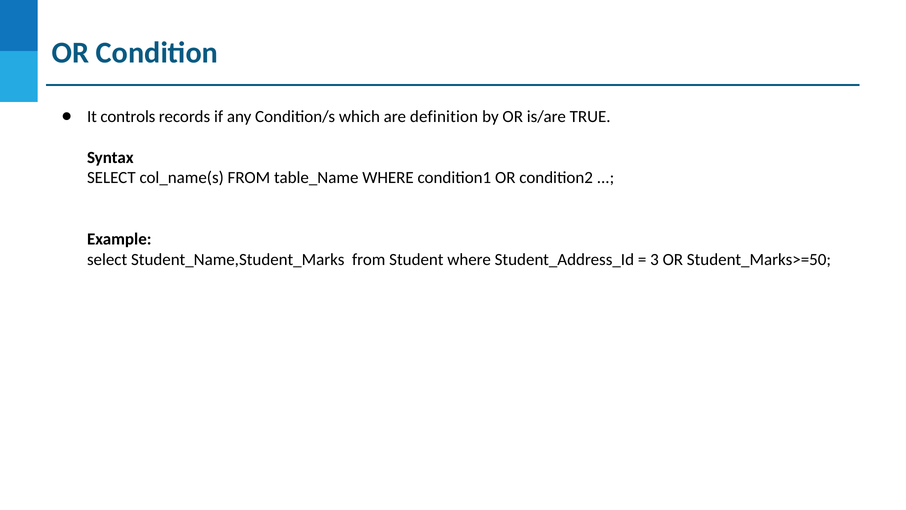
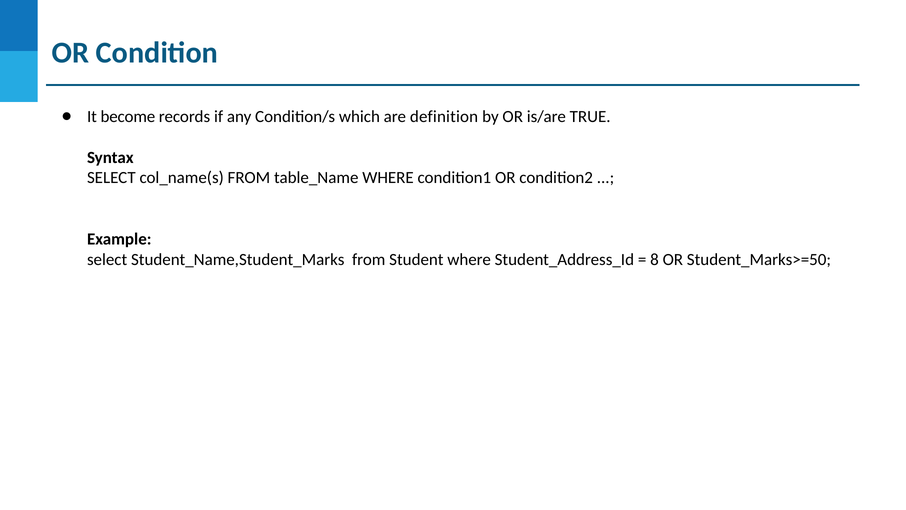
controls: controls -> become (128, 117)
3: 3 -> 8 (655, 259)
